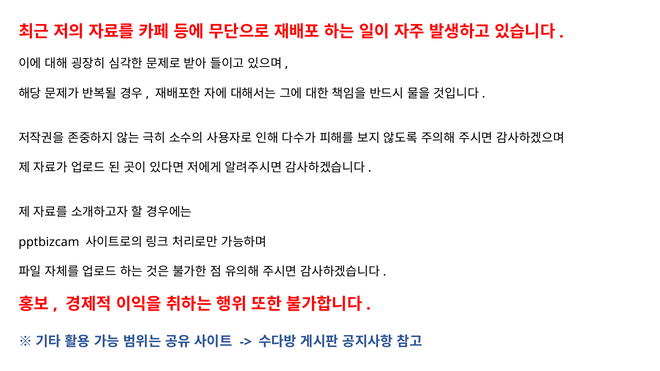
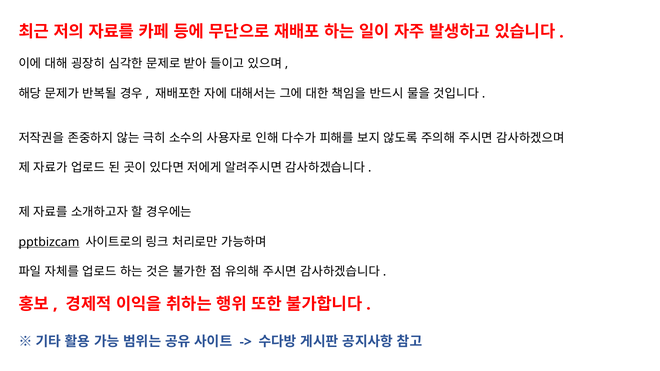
pptbizcam underline: none -> present (49, 242)
